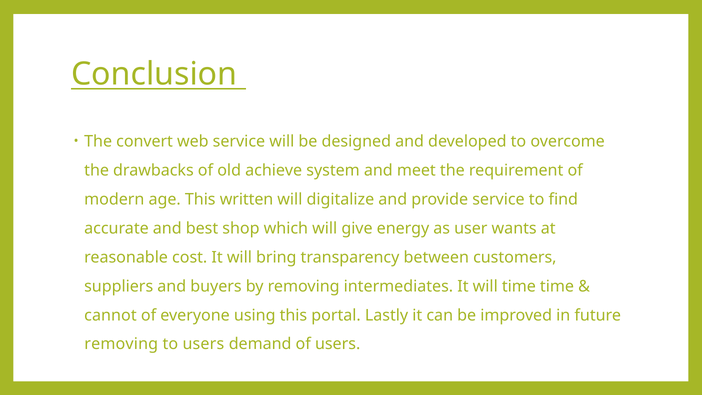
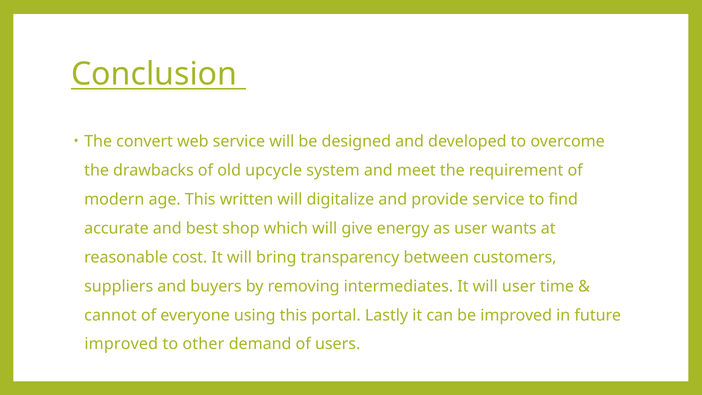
achieve: achieve -> upcycle (274, 170)
will time: time -> user (519, 286)
removing: removing -> improved (121, 344)
to users: users -> other (203, 344)
